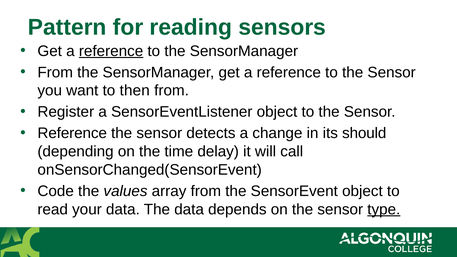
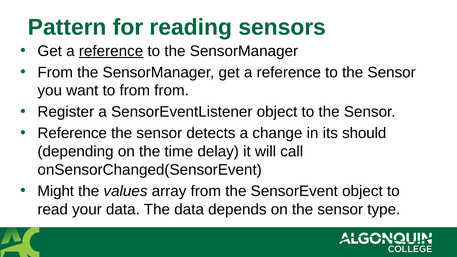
to then: then -> from (135, 91)
Code: Code -> Might (56, 191)
type underline: present -> none (384, 209)
